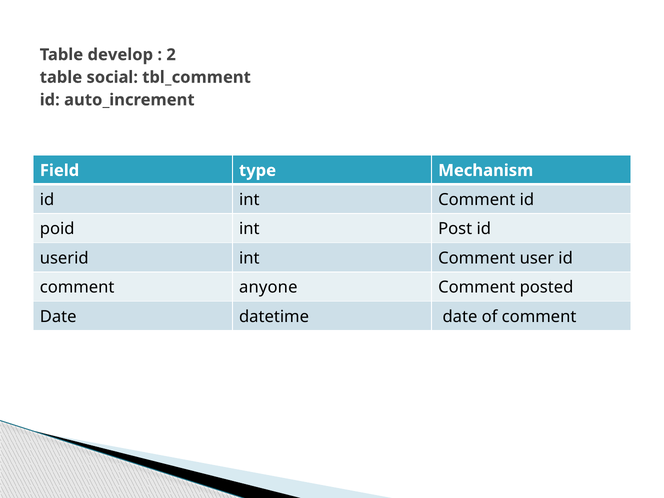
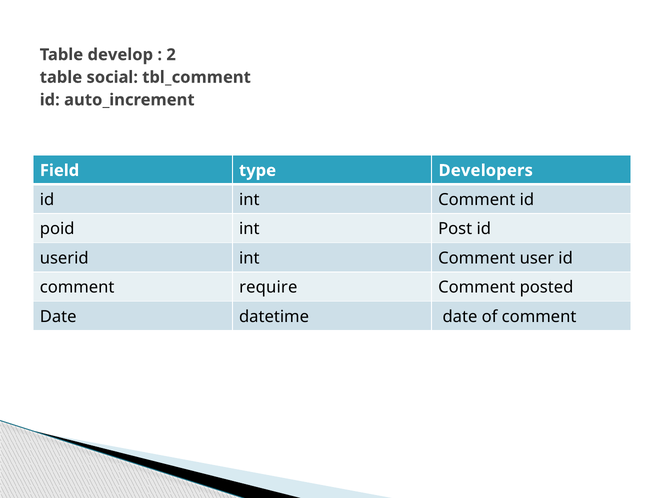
Mechanism: Mechanism -> Developers (486, 170)
anyone: anyone -> require (268, 287)
